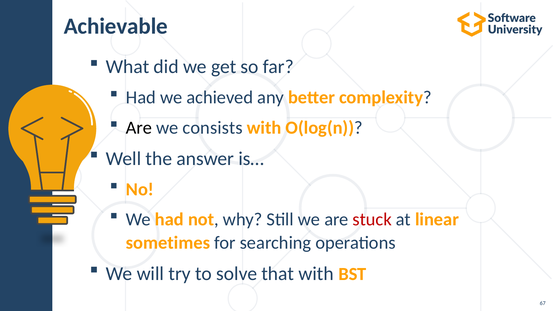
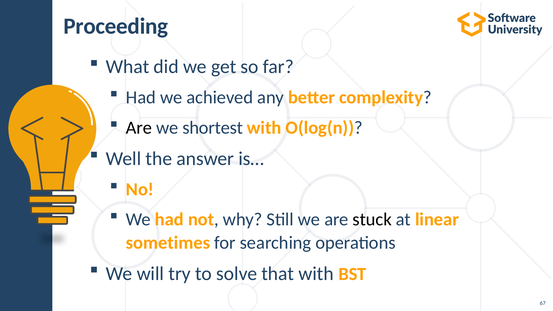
Achievable: Achievable -> Proceeding (116, 26)
consists: consists -> shortest (213, 128)
stuck colour: red -> black (372, 220)
